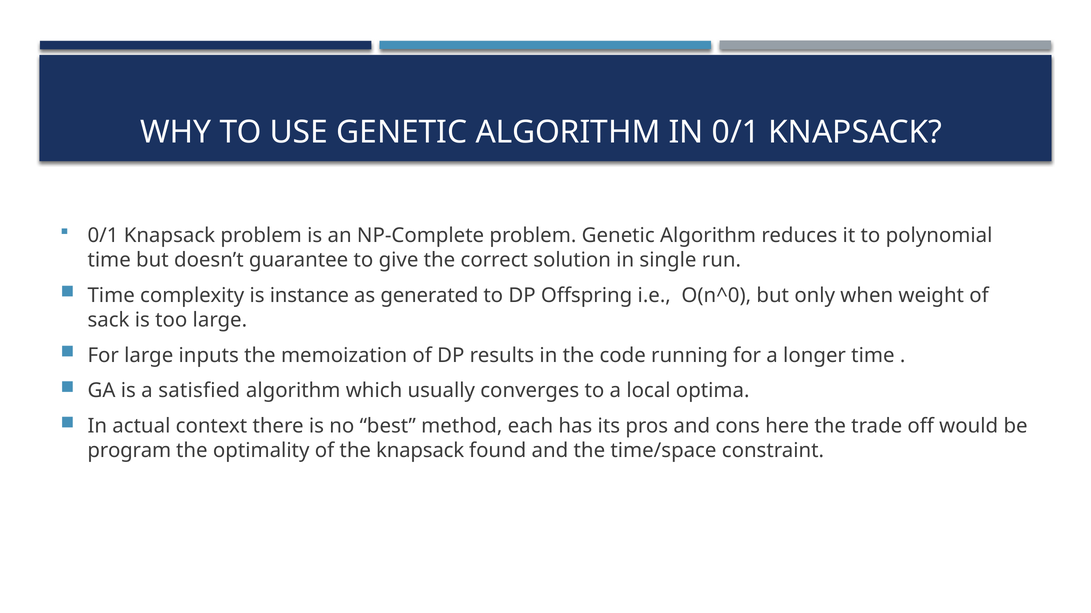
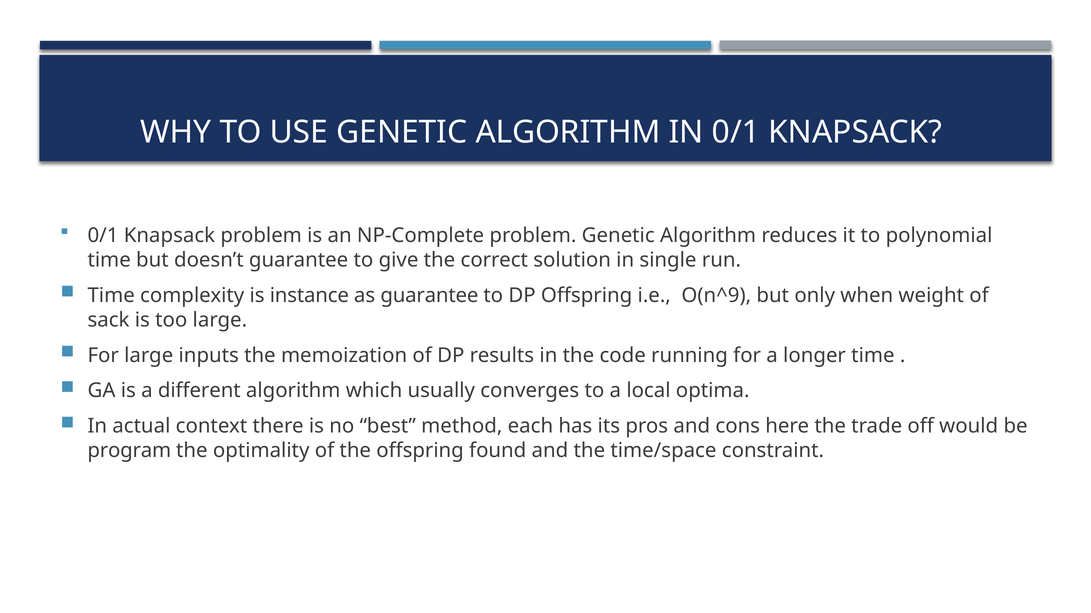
as generated: generated -> guarantee (429, 296)
O(n^0: O(n^0 -> O(n^9 (716, 296)
satisfied: satisfied -> different (199, 391)
the knapsack: knapsack -> offspring (420, 451)
